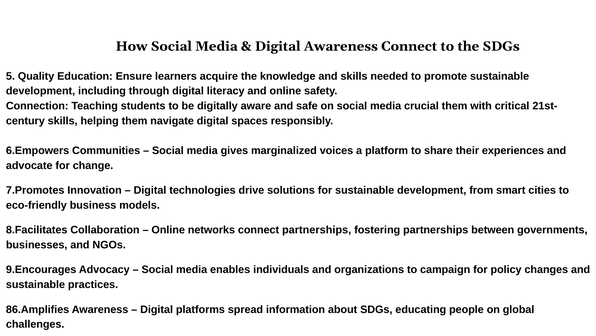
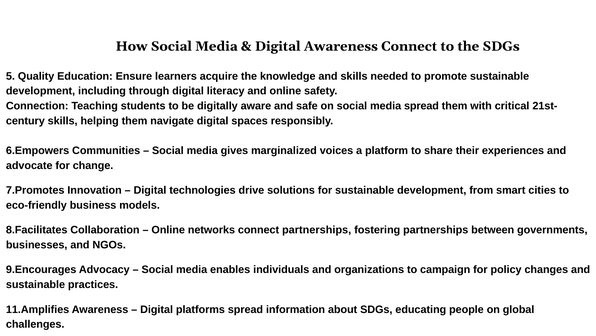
media crucial: crucial -> spread (421, 106)
86.Amplifies: 86.Amplifies -> 11.Amplifies (38, 309)
